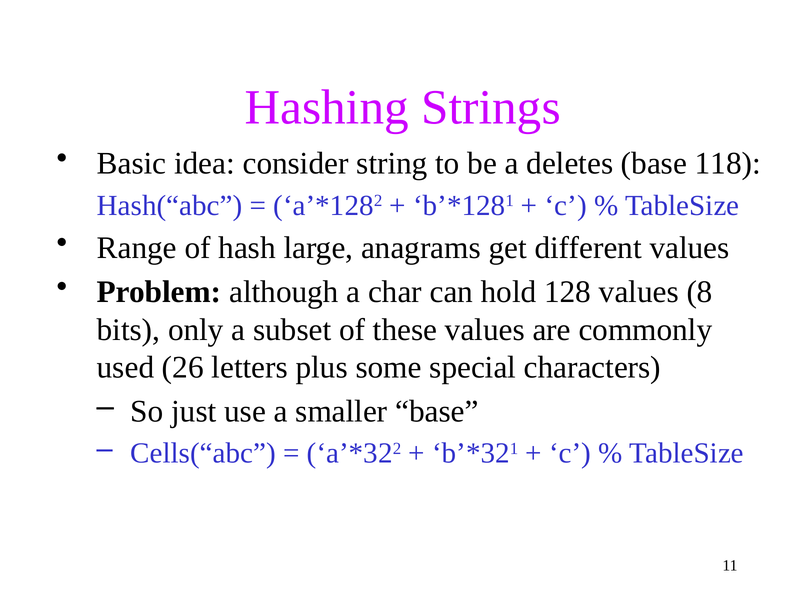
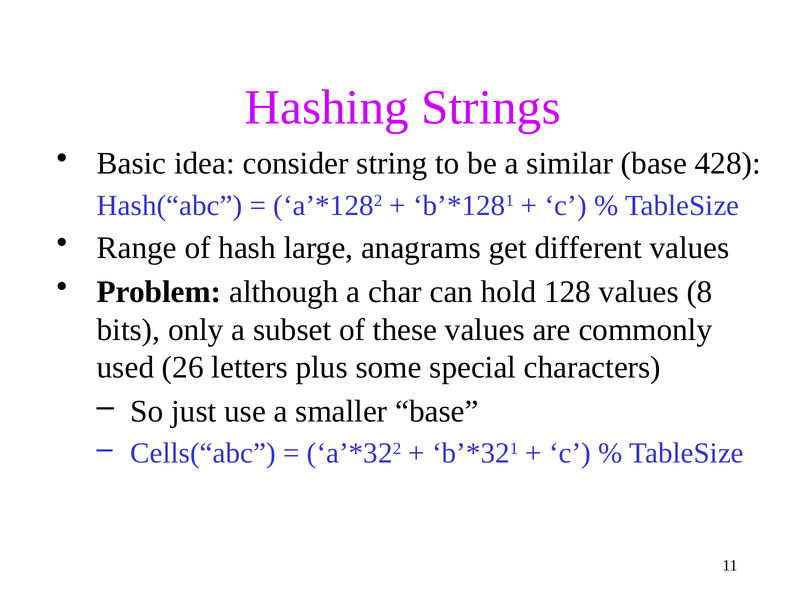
deletes: deletes -> similar (570, 163)
118: 118 -> 428 (728, 163)
